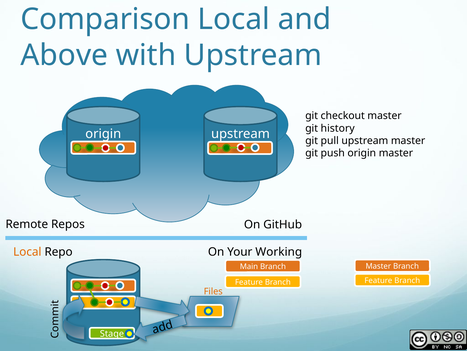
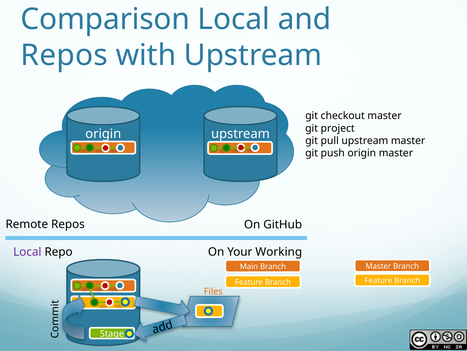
Above: Above -> Repos (64, 55)
history: history -> project (338, 128)
Local colour: orange -> purple (27, 251)
